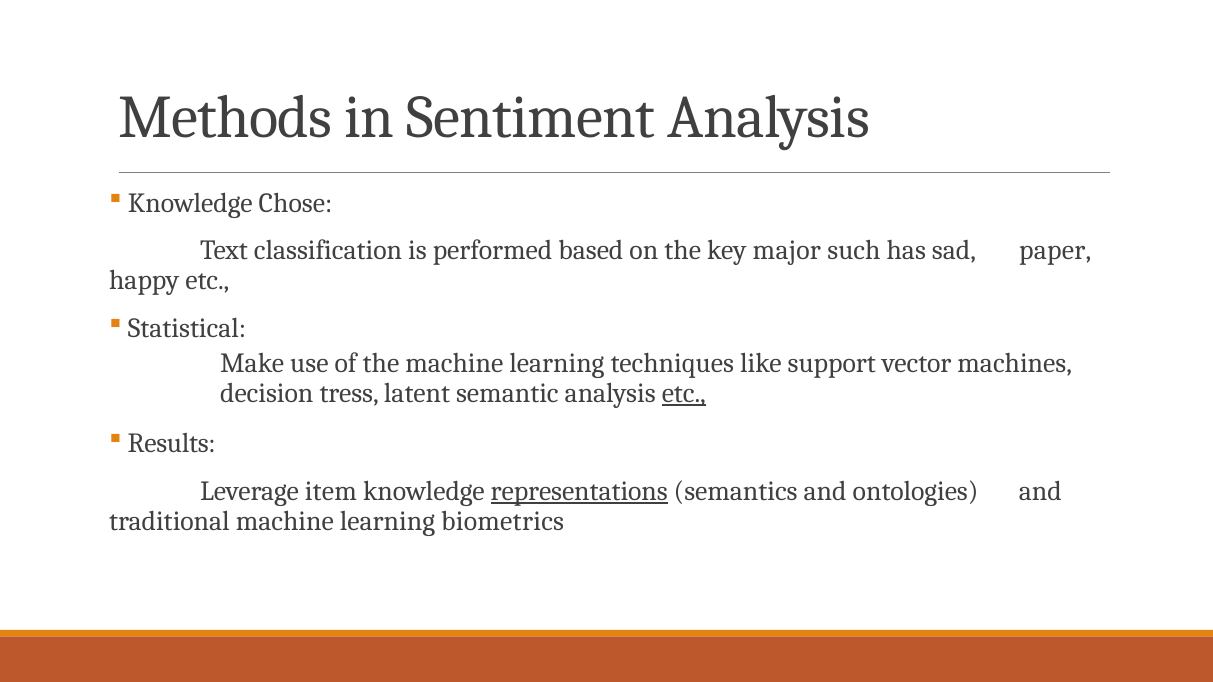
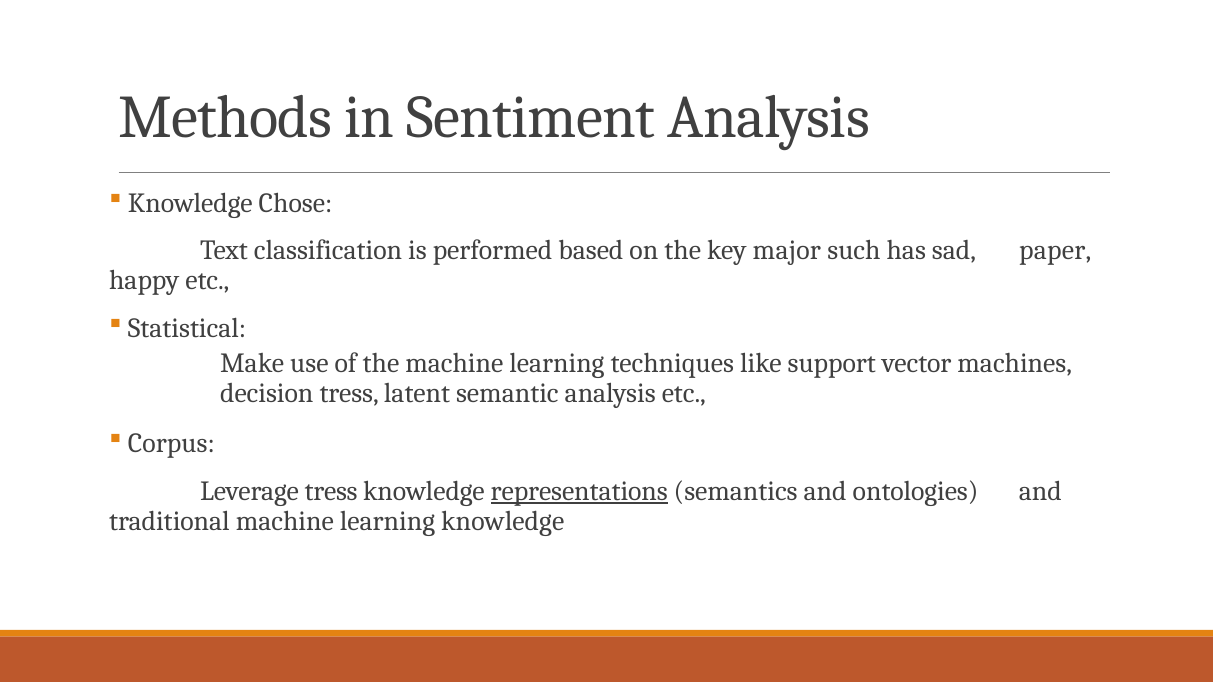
etc underline: present -> none (684, 394)
Results: Results -> Corpus (171, 444)
Leverage item: item -> tress (331, 491)
learning biometrics: biometrics -> knowledge (503, 521)
